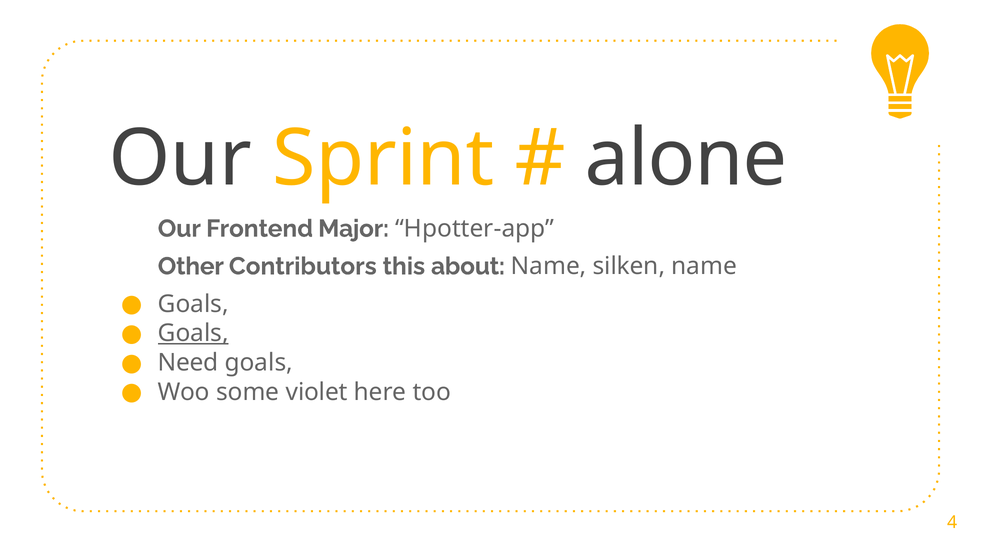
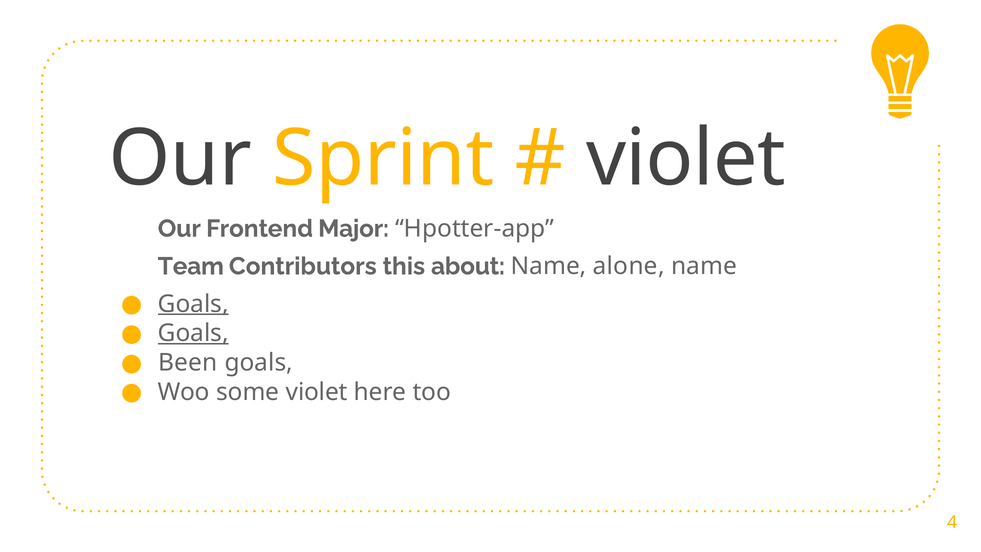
alone: alone -> violet (686, 158)
Other: Other -> Team (191, 266)
silken: silken -> alone (629, 266)
Goals underline: none -> present (193, 304)
Need: Need -> Been (188, 363)
